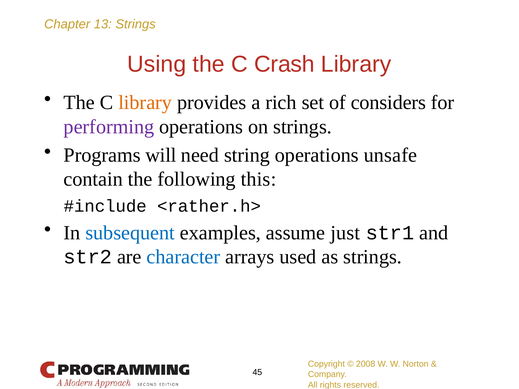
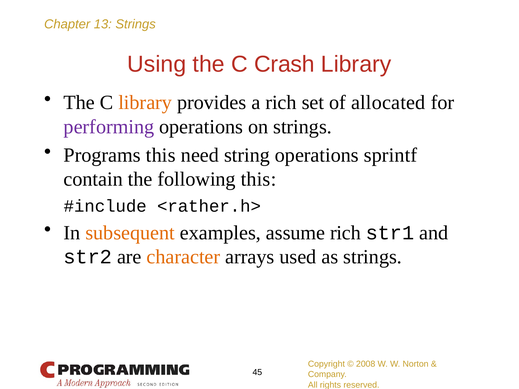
considers: considers -> allocated (388, 103)
Programs will: will -> this (161, 155)
unsafe: unsafe -> sprintf (390, 155)
subsequent colour: blue -> orange (130, 233)
assume just: just -> rich (345, 233)
character colour: blue -> orange (183, 257)
